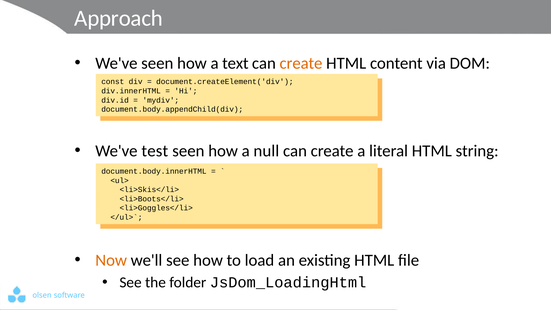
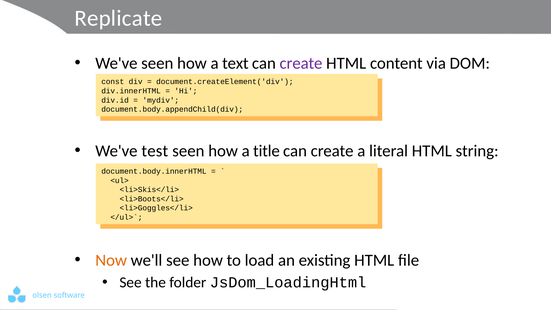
Approach: Approach -> Replicate (118, 18)
create colour: orange -> purple (301, 63)
a null: null -> title (266, 151)
